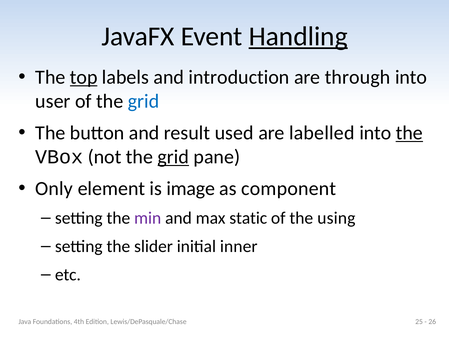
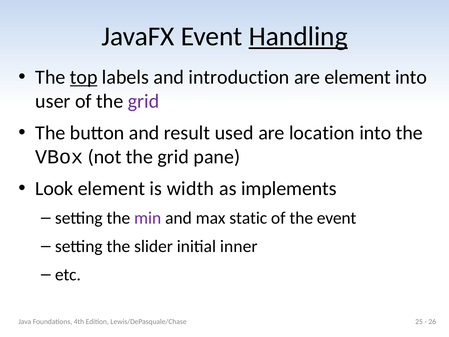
are through: through -> element (358, 77)
grid colour: blue -> purple (144, 101)
labelled: labelled -> location (322, 133)
the underline: present -> none (409, 133)
grid underline: present -> none (173, 157)
Only: Only -> Look (54, 188)
image: image -> width (190, 188)
component: component -> implements (289, 188)
the using: using -> event (337, 218)
